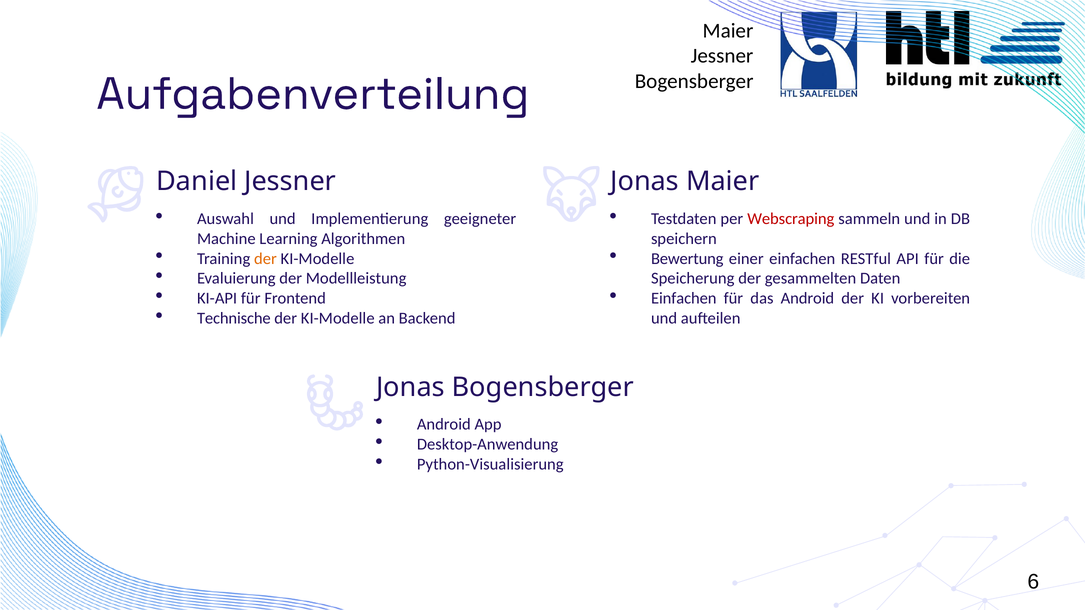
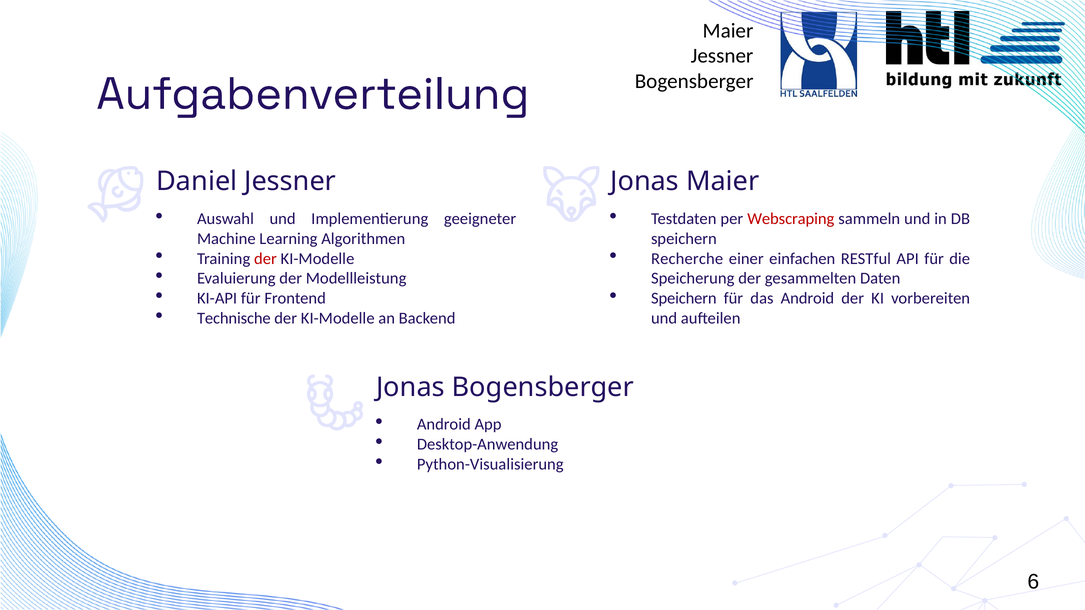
der colour: orange -> red (265, 259)
Bewertung: Bewertung -> Recherche (687, 259)
Einfachen: Einfachen -> Speichern (684, 299)
